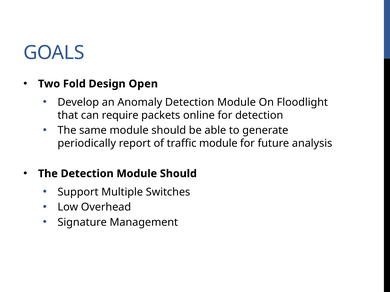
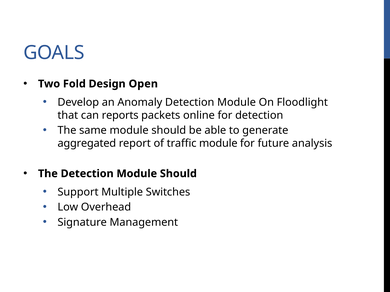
require: require -> reports (120, 115)
periodically: periodically -> aggregated (87, 144)
